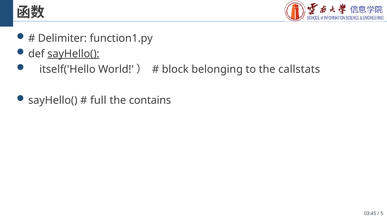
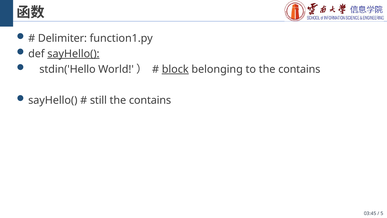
itself('Hello: itself('Hello -> stdin('Hello (67, 69)
block underline: none -> present (175, 69)
to the callstats: callstats -> contains (299, 69)
full: full -> still (98, 100)
